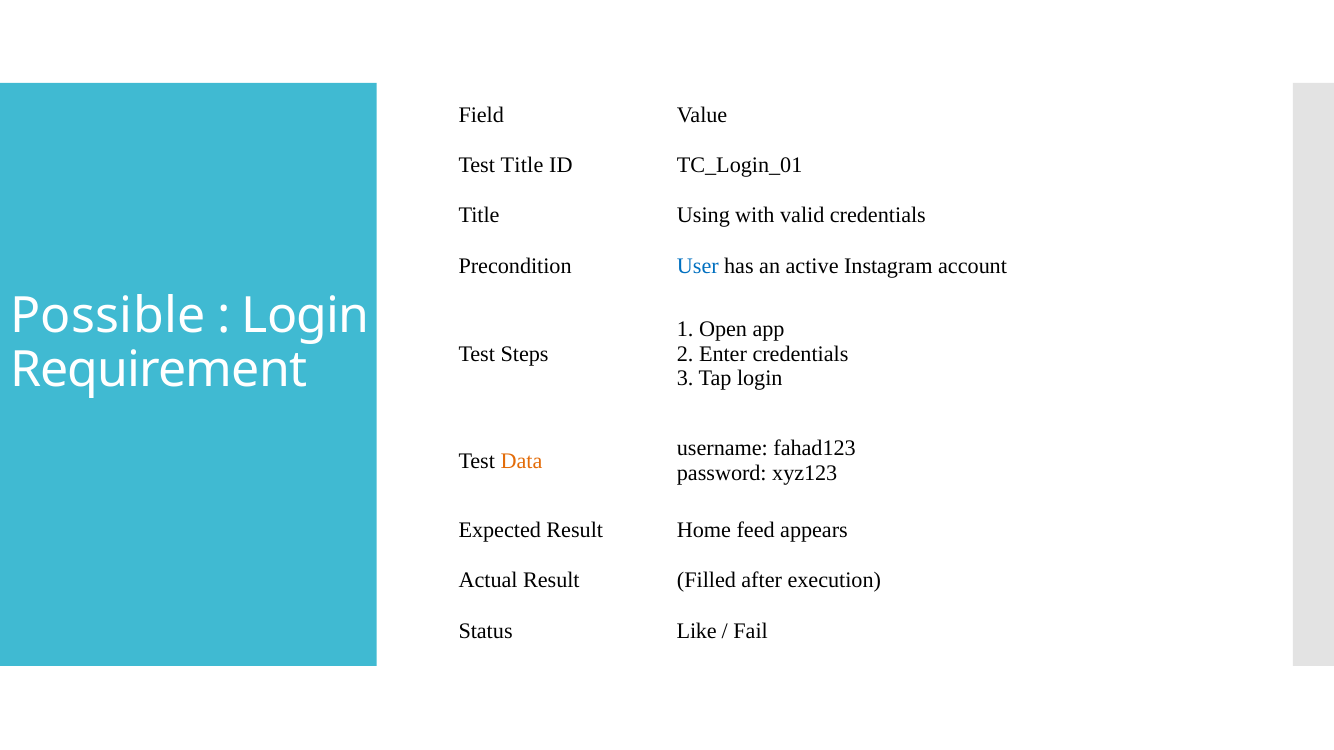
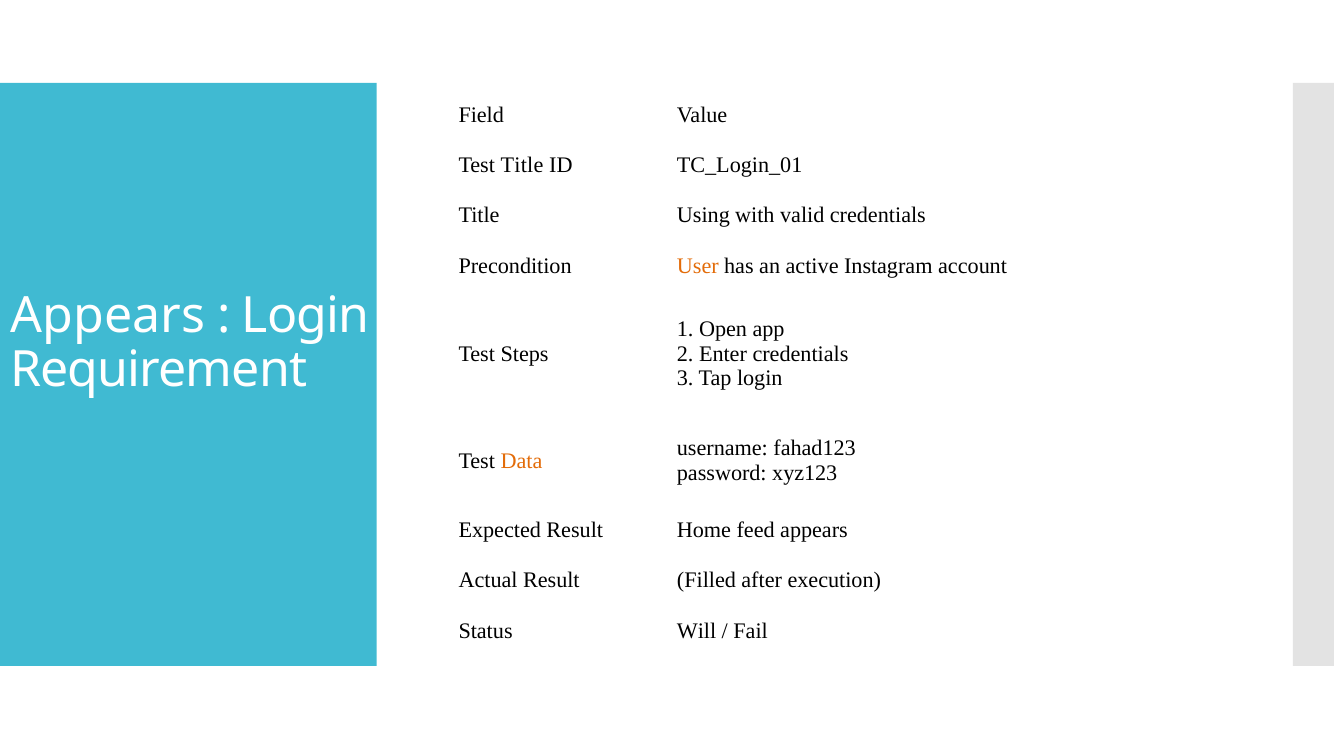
User colour: blue -> orange (698, 266)
Possible: Possible -> Appears (108, 316)
Like: Like -> Will (697, 631)
